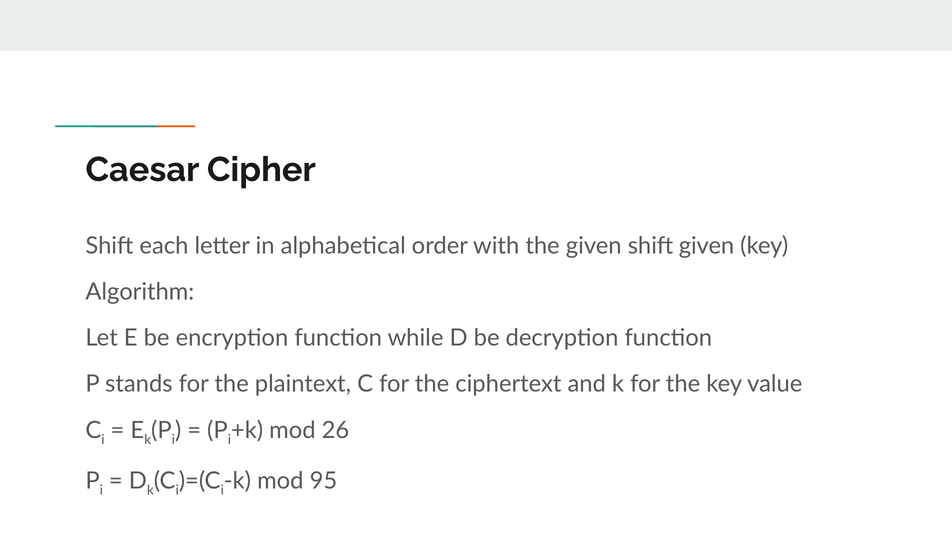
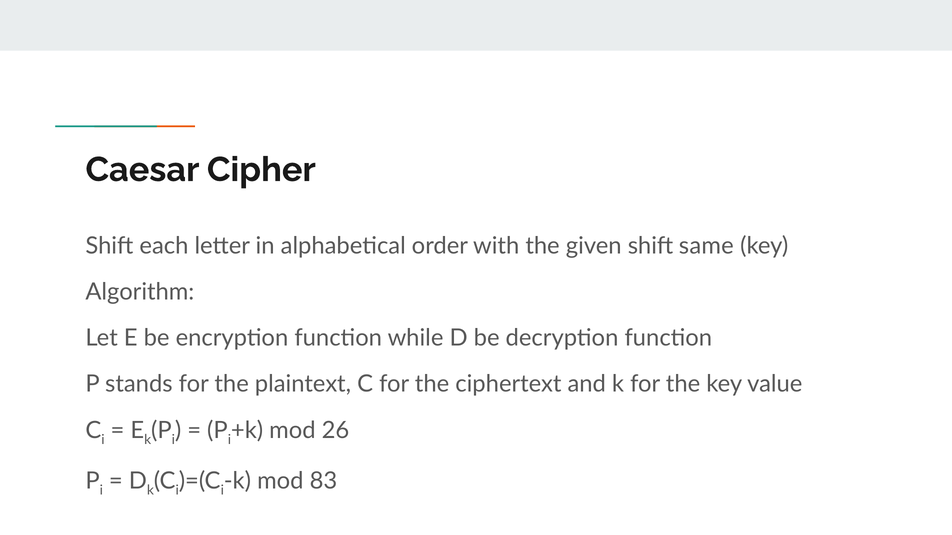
shift given: given -> same (706, 246)
95: 95 -> 83 (323, 482)
